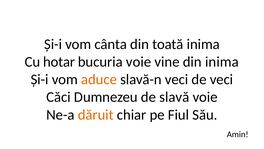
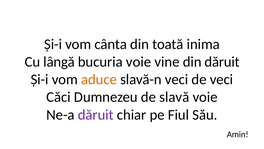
hotar: hotar -> lângă (59, 62)
din inima: inima -> dăruit (222, 62)
dăruit colour: orange -> purple (96, 114)
